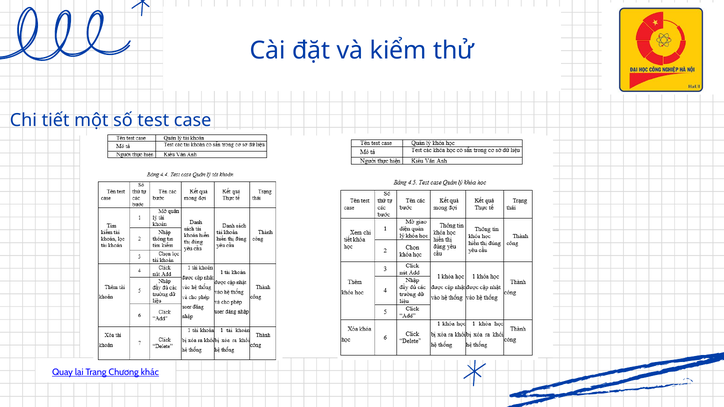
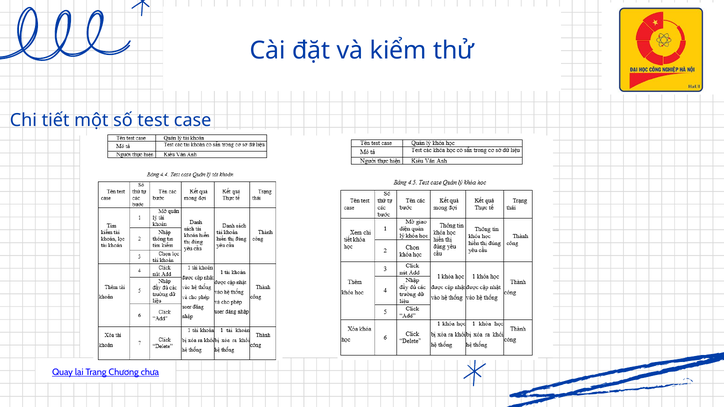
khác: khác -> chưa (150, 373)
